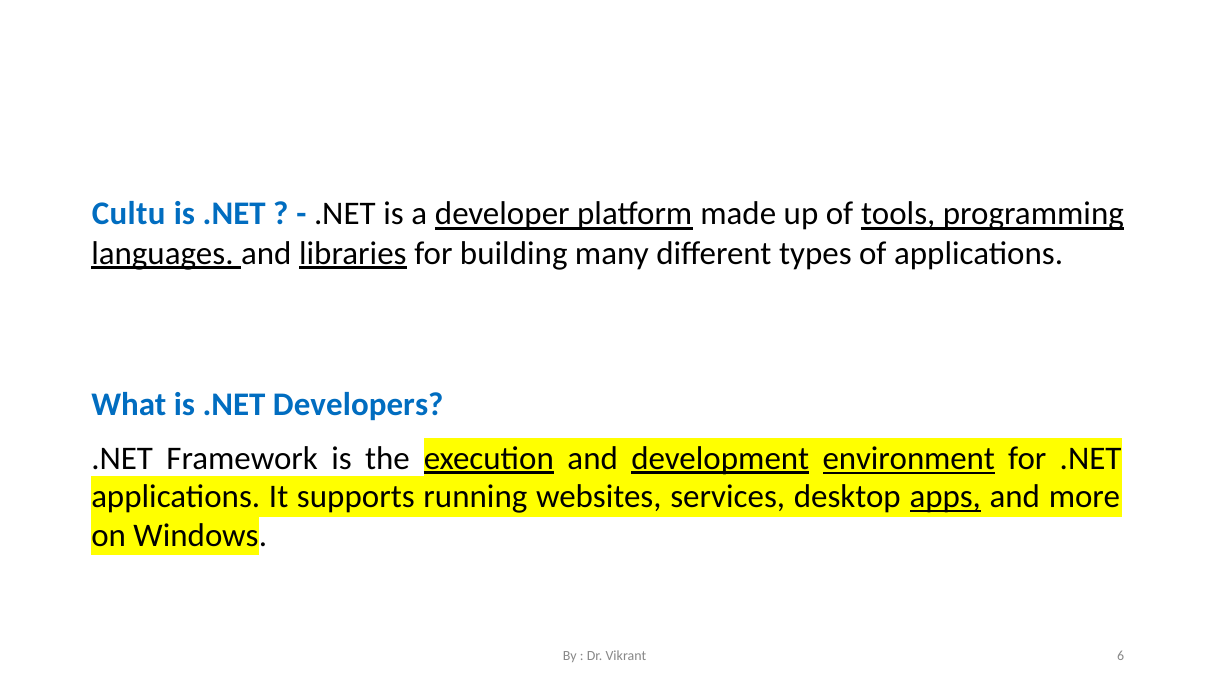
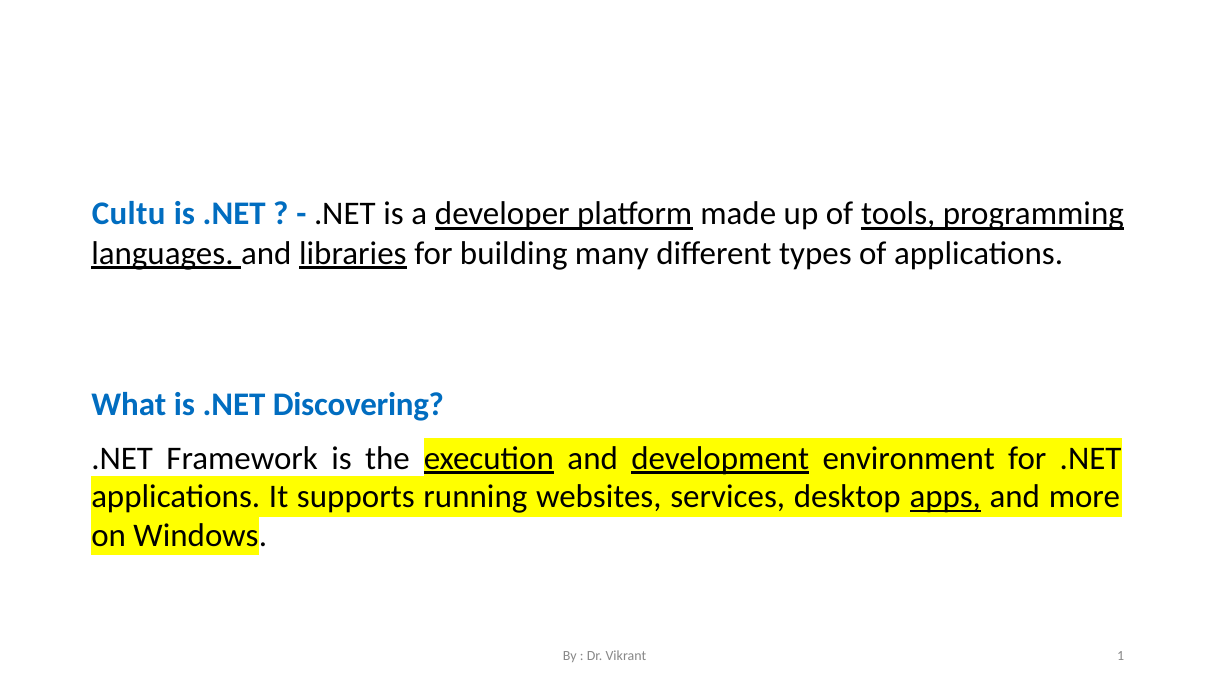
Developers: Developers -> Discovering (358, 405)
environment underline: present -> none (909, 459)
6: 6 -> 1 (1121, 656)
